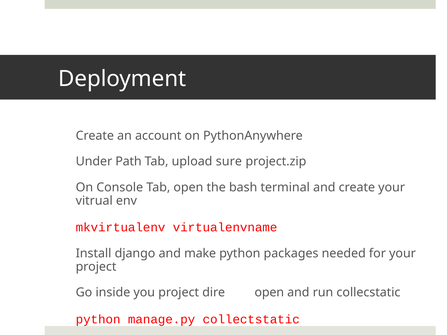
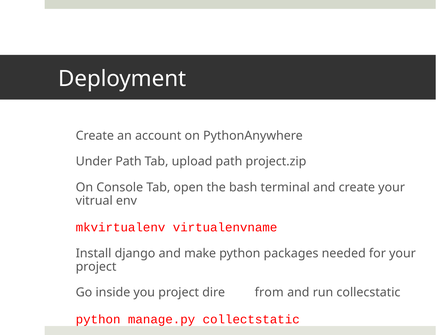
upload sure: sure -> path (229, 162)
dire open: open -> from (269, 293)
